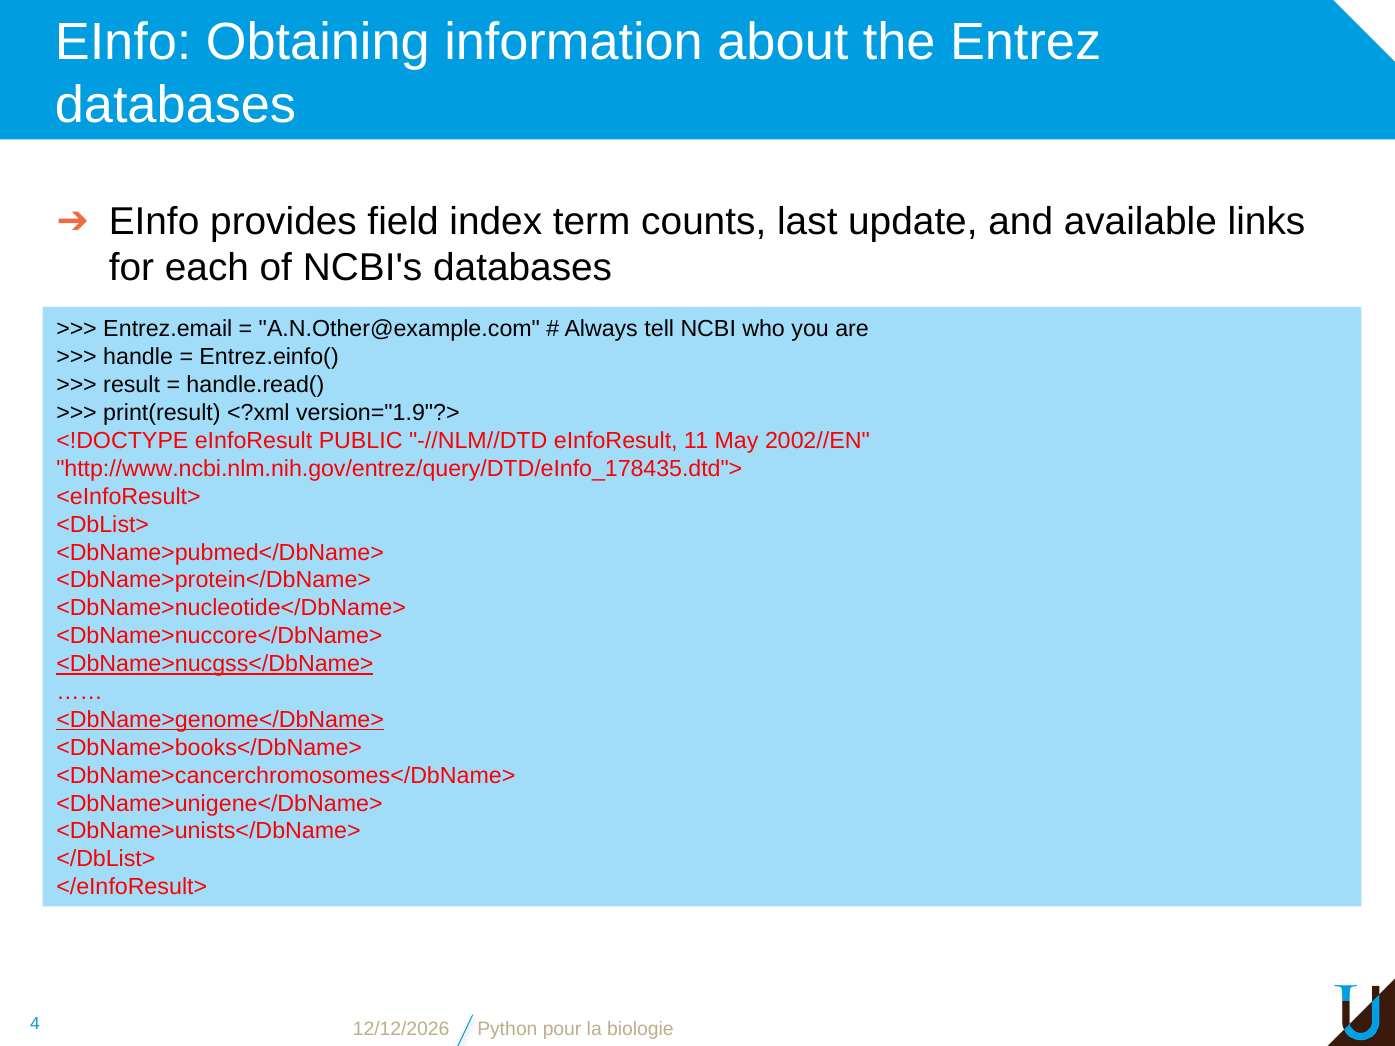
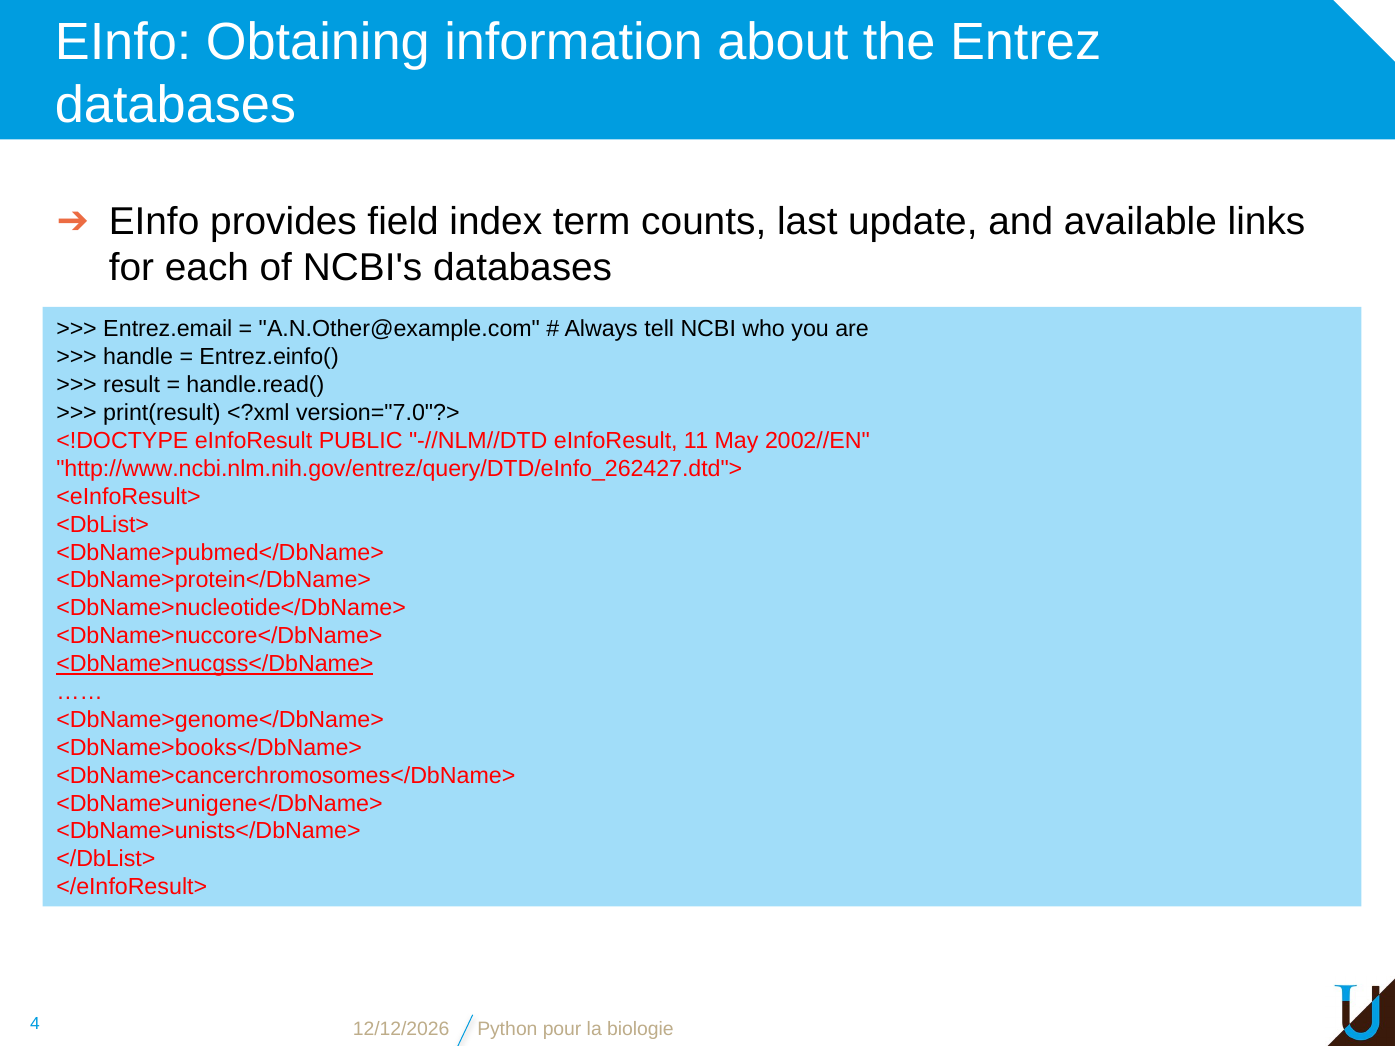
version="1.9"?>: version="1.9"?> -> version="7.0"?> (378, 413)
http://www.ncbi.nlm.nih.gov/entrez/query/DTD/eInfo_178435.dtd">: http://www.ncbi.nlm.nih.gov/entrez/query/DTD/eInfo_178435.dtd"> -> http://www.ncbi.nlm.nih.gov/entrez/query/DTD/eInfo_262427.dtd"> (399, 469)
<DbName>genome</DbName> underline: present -> none (220, 720)
